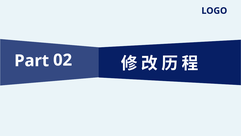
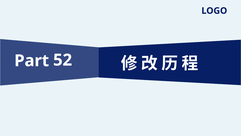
02: 02 -> 52 (63, 60)
